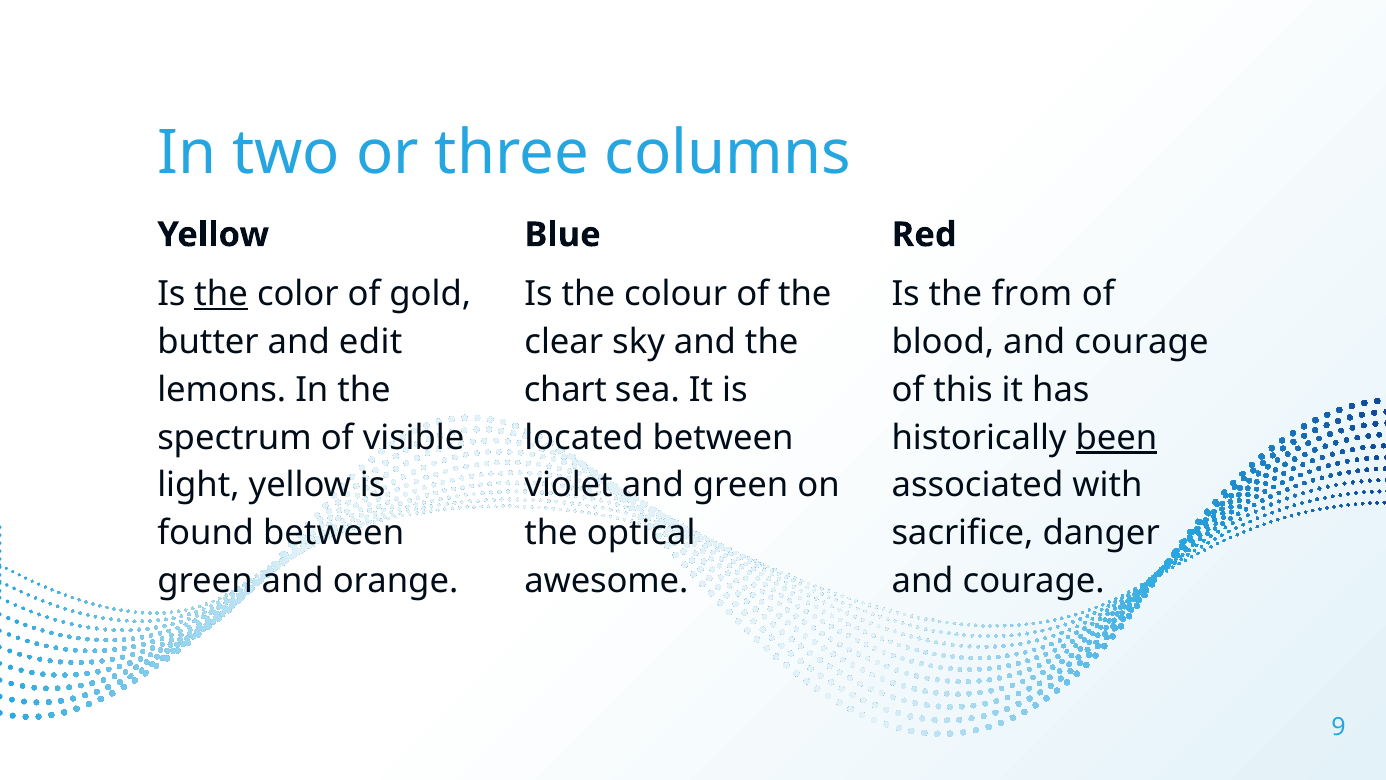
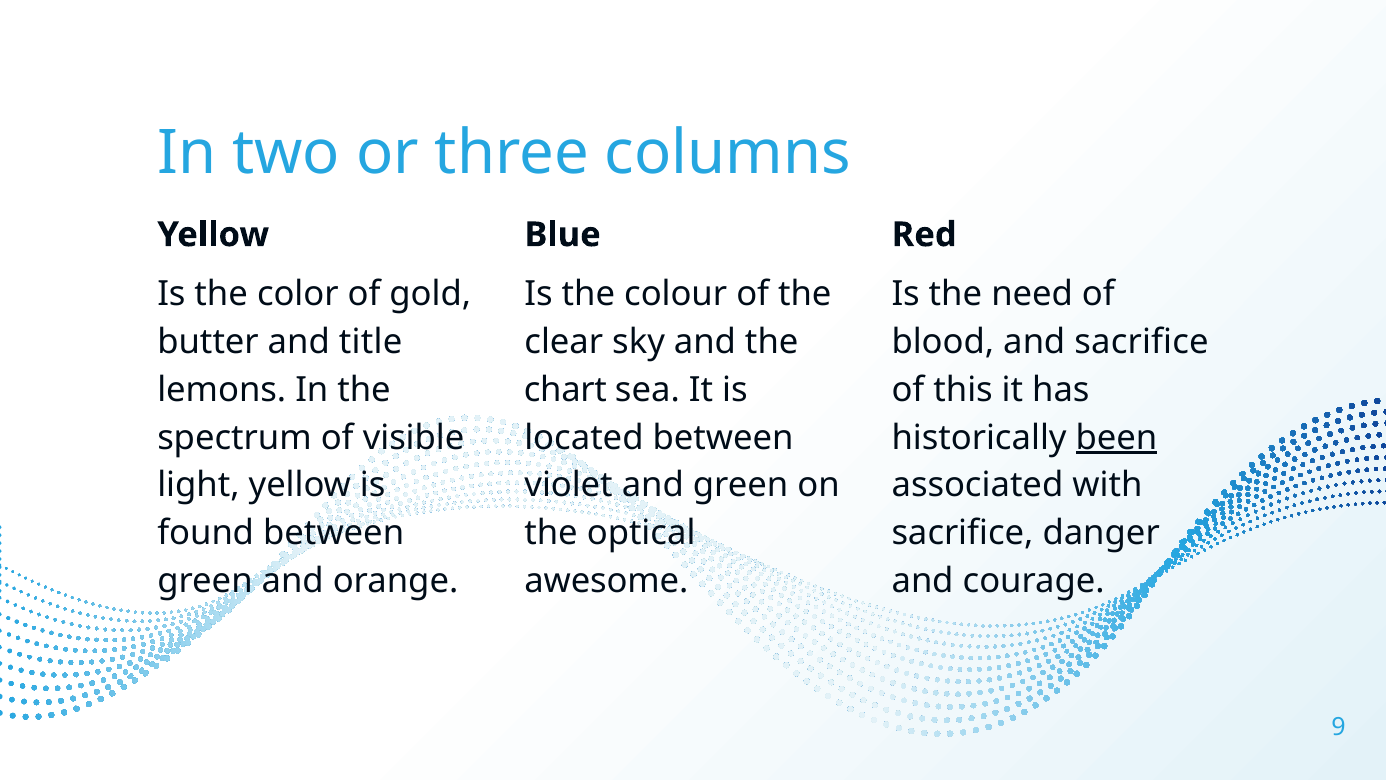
the underline: present -> none (221, 294)
from: from -> need (1032, 294)
edit: edit -> title (371, 342)
blood and courage: courage -> sacrifice (1142, 342)
